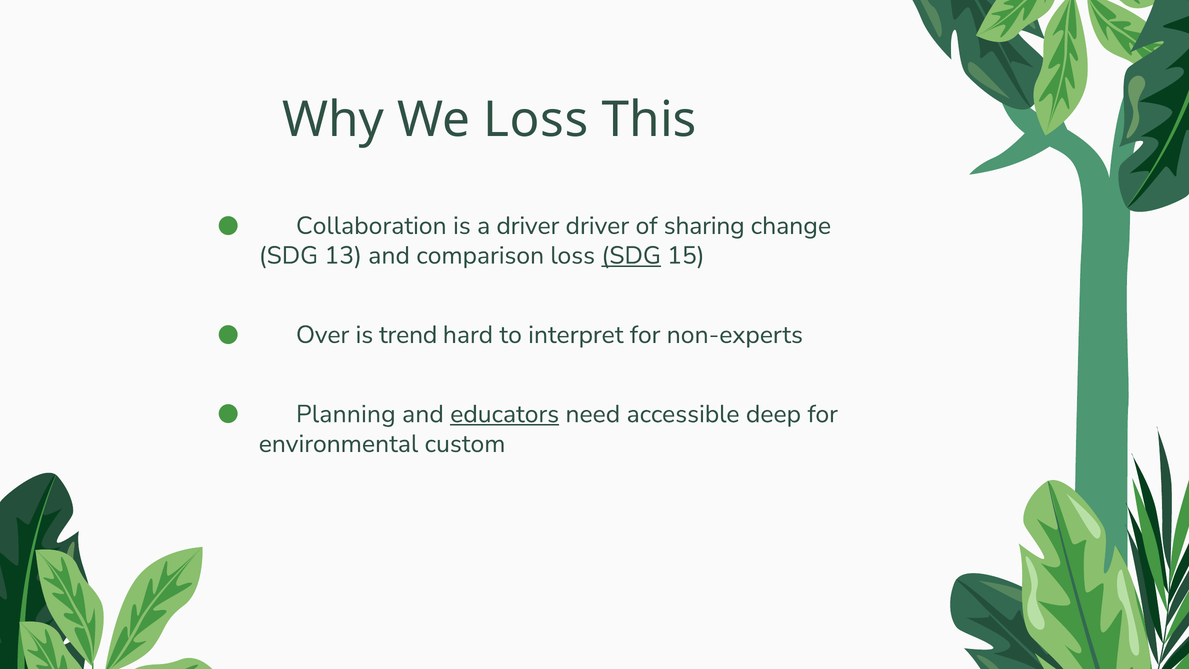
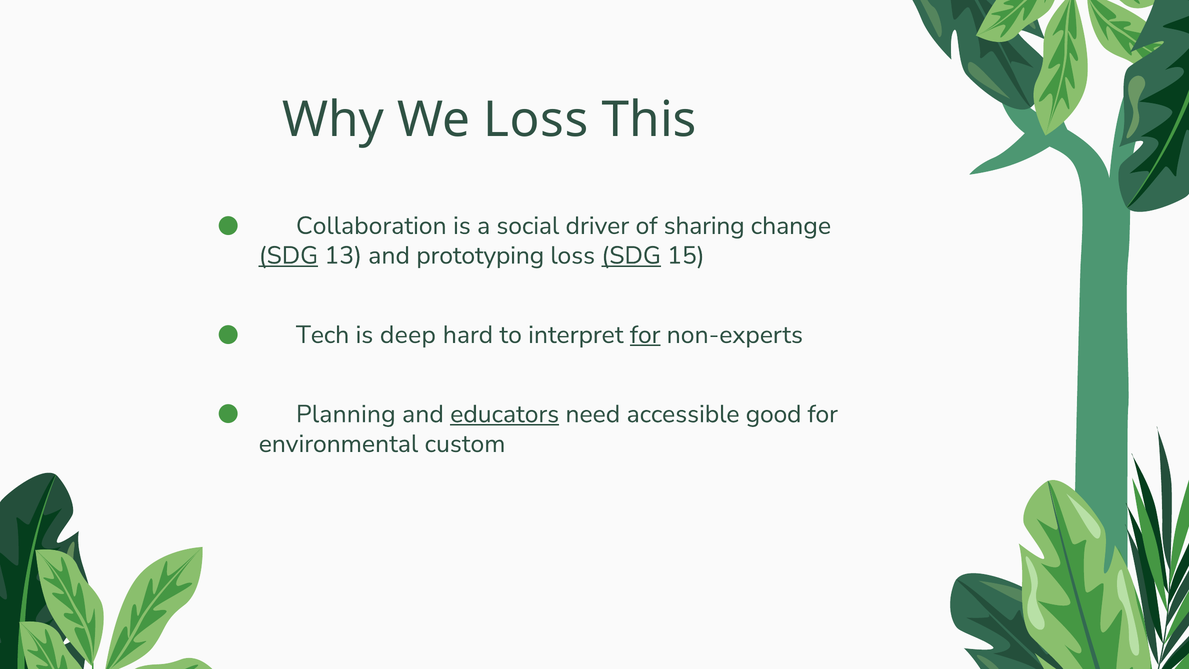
a driver: driver -> social (528, 226)
SDG underline: none -> present (288, 255)
comparison: comparison -> prototyping (480, 255)
Over: Over -> Tech (323, 335)
trend: trend -> deep (408, 335)
for underline: none -> present (645, 335)
deep: deep -> good (774, 414)
